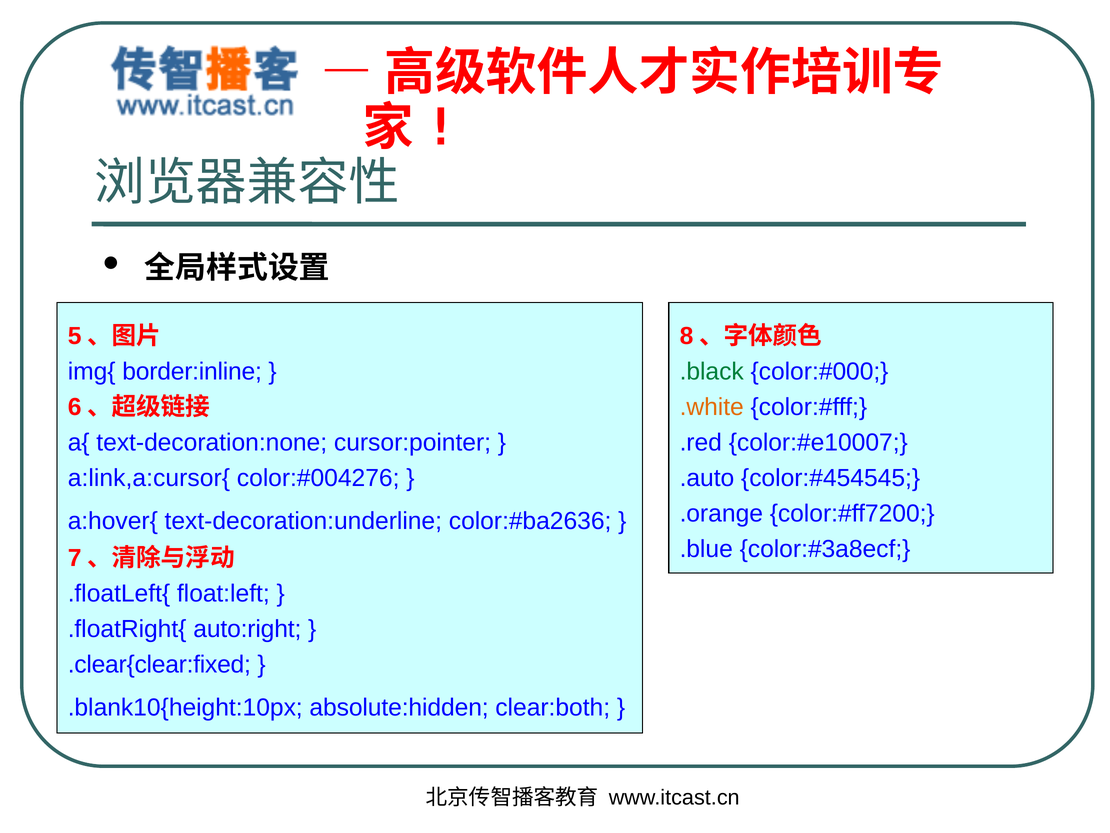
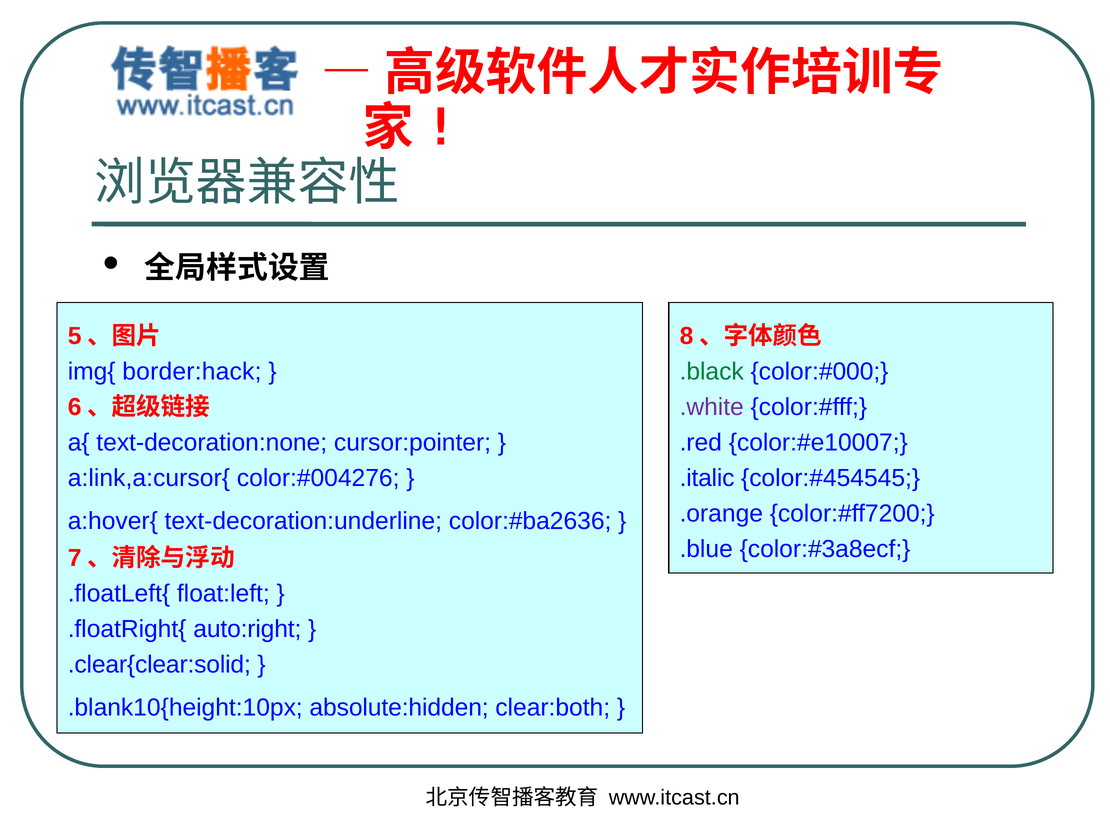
border:inline: border:inline -> border:hack (192, 371)
.white colour: orange -> purple (712, 407)
.auto: .auto -> .italic (707, 478)
.clear{clear:fixed: .clear{clear:fixed -> .clear{clear:solid (159, 664)
